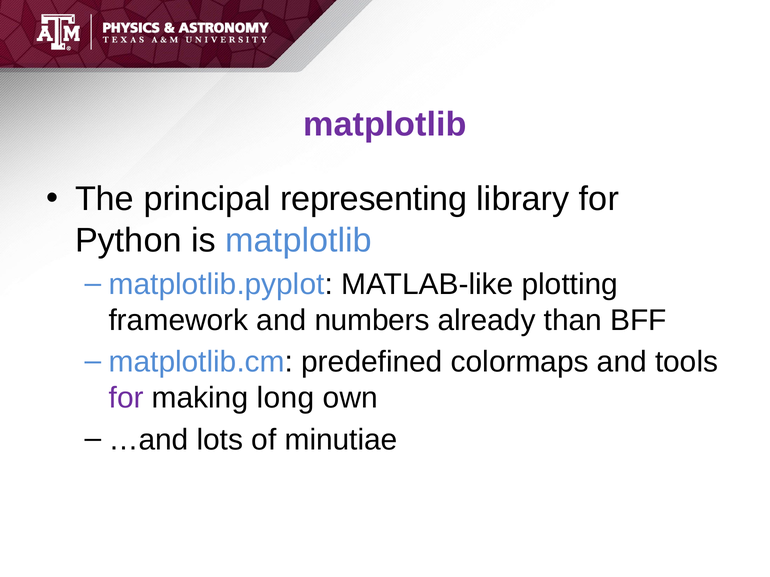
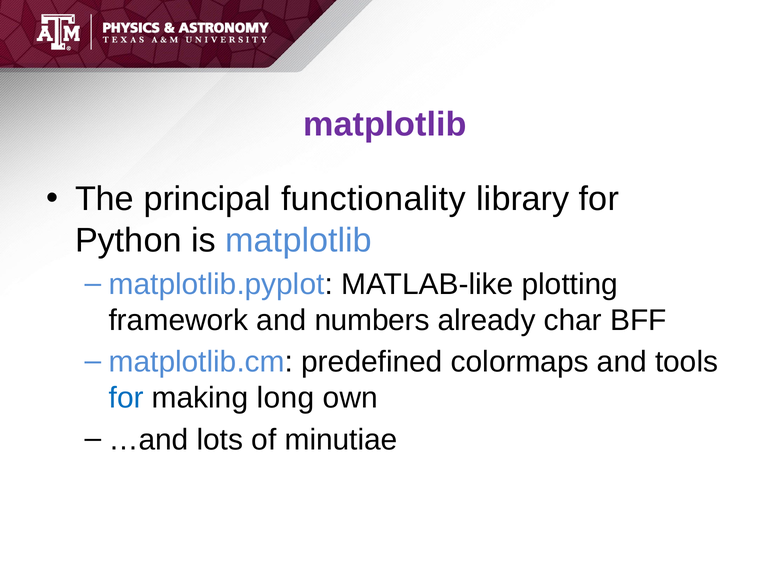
representing: representing -> functionality (373, 199)
than: than -> char (573, 320)
for colour: purple -> blue (126, 398)
